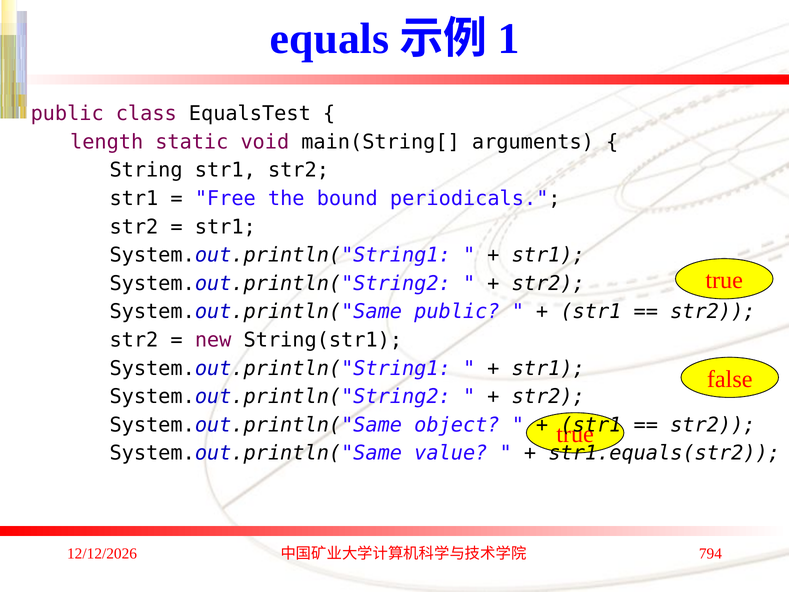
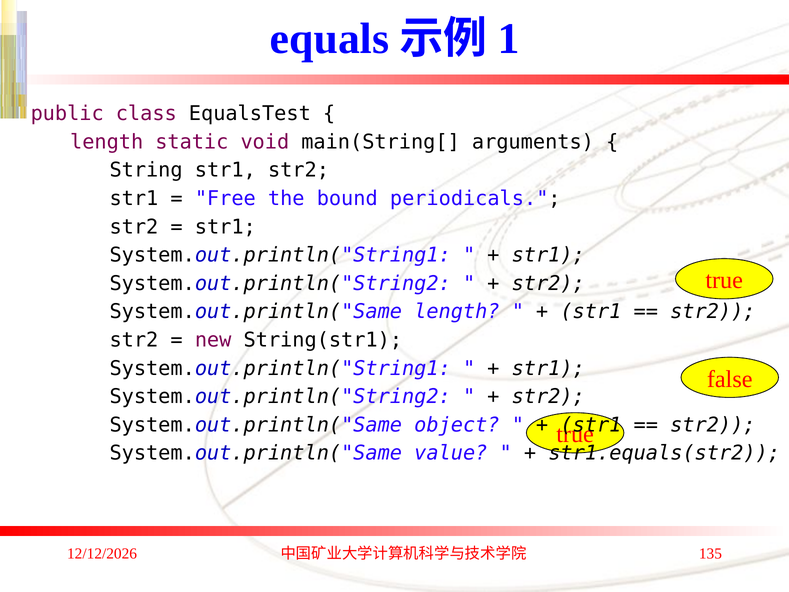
System.out.println("Same public: public -> length (457, 312)
794: 794 -> 135 (710, 553)
